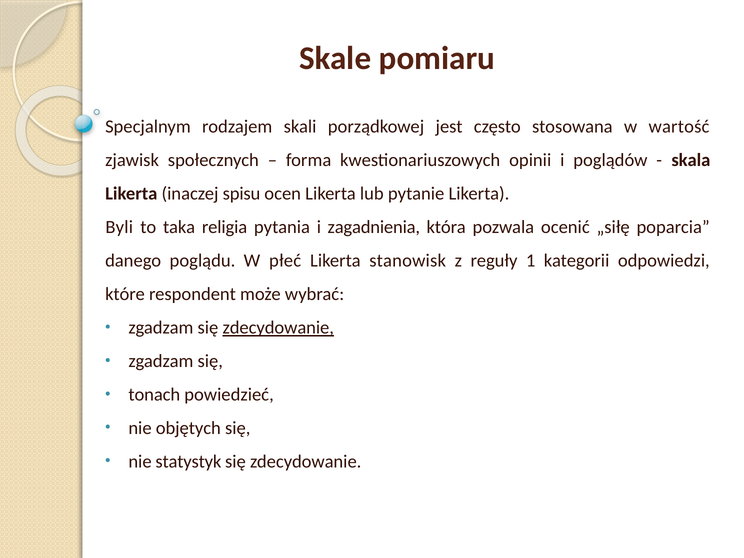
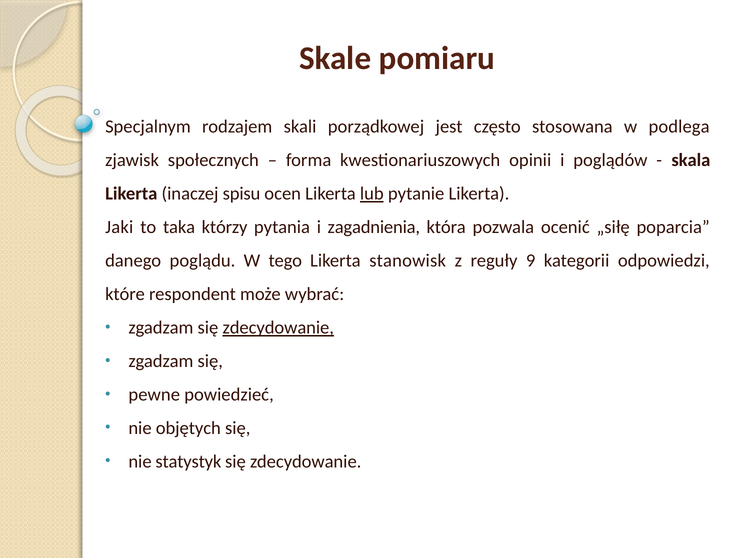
wartość: wartość -> podlega (679, 127)
lub underline: none -> present (372, 194)
Byli: Byli -> Jaki (119, 227)
religia: religia -> którzy (225, 227)
płeć: płeć -> tego (285, 261)
1: 1 -> 9 (531, 261)
tonach: tonach -> pewne (154, 395)
